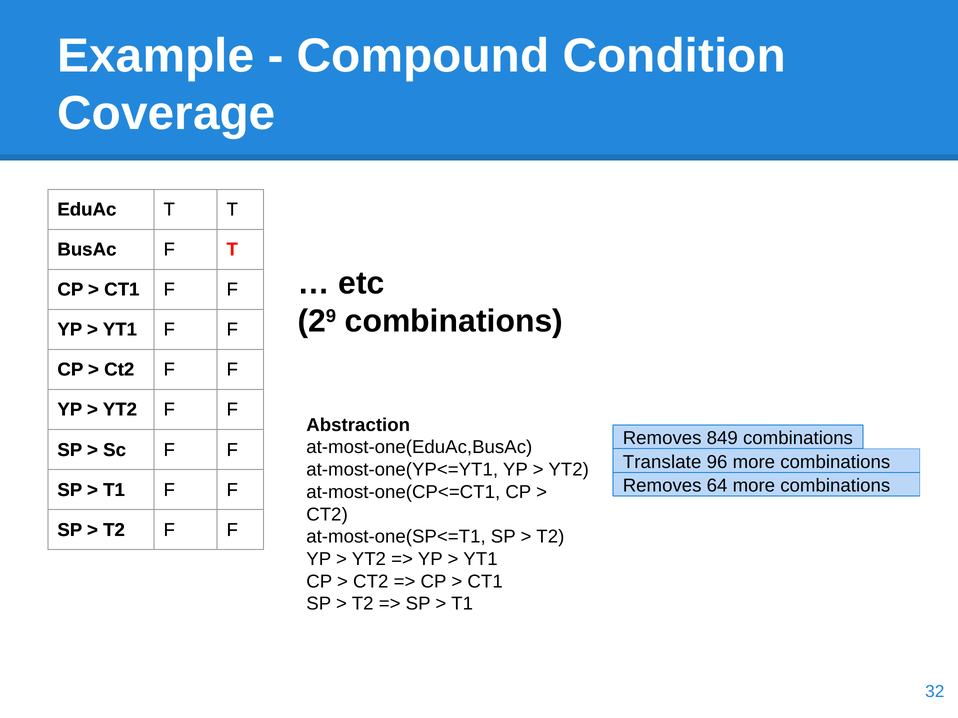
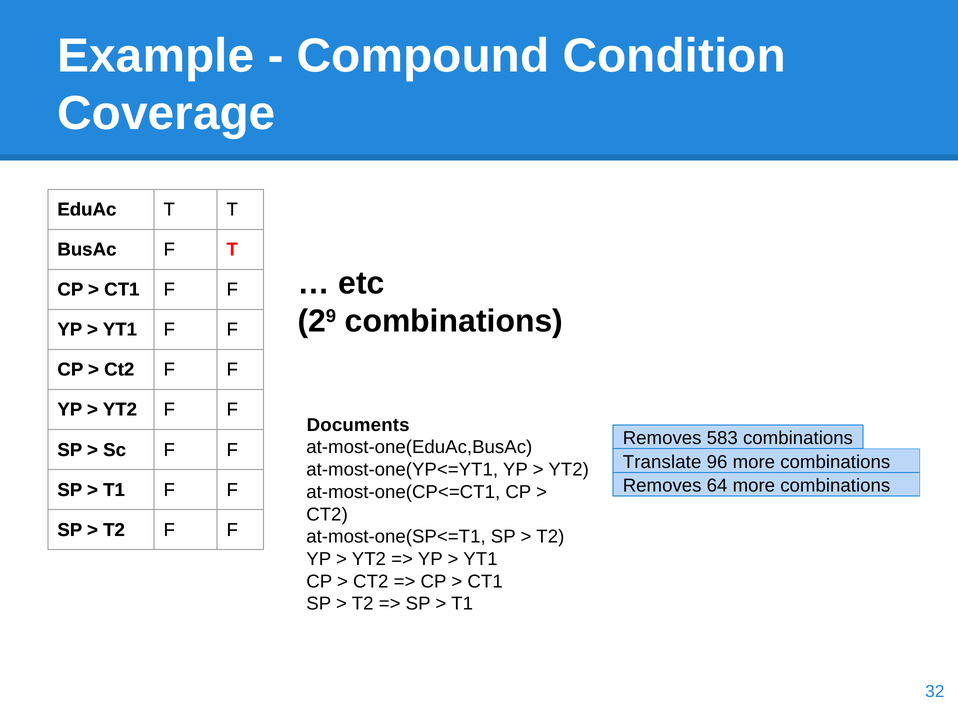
Abstraction: Abstraction -> Documents (358, 425)
849: 849 -> 583 (722, 438)
